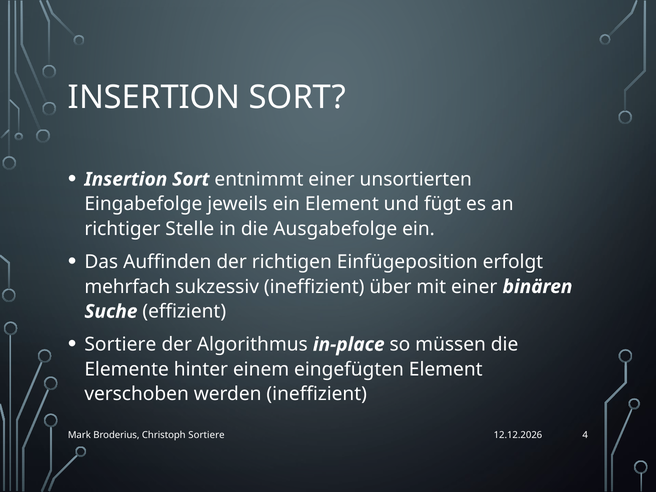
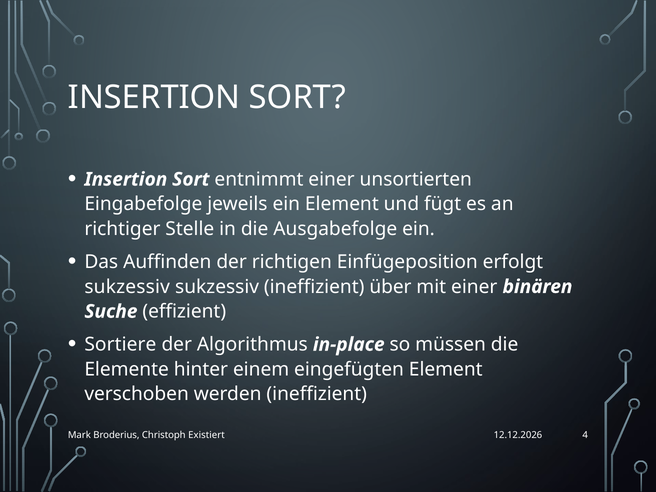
mehrfach: mehrfach -> sukzessiv (127, 287)
Christoph Sortiere: Sortiere -> Existiert (206, 435)
